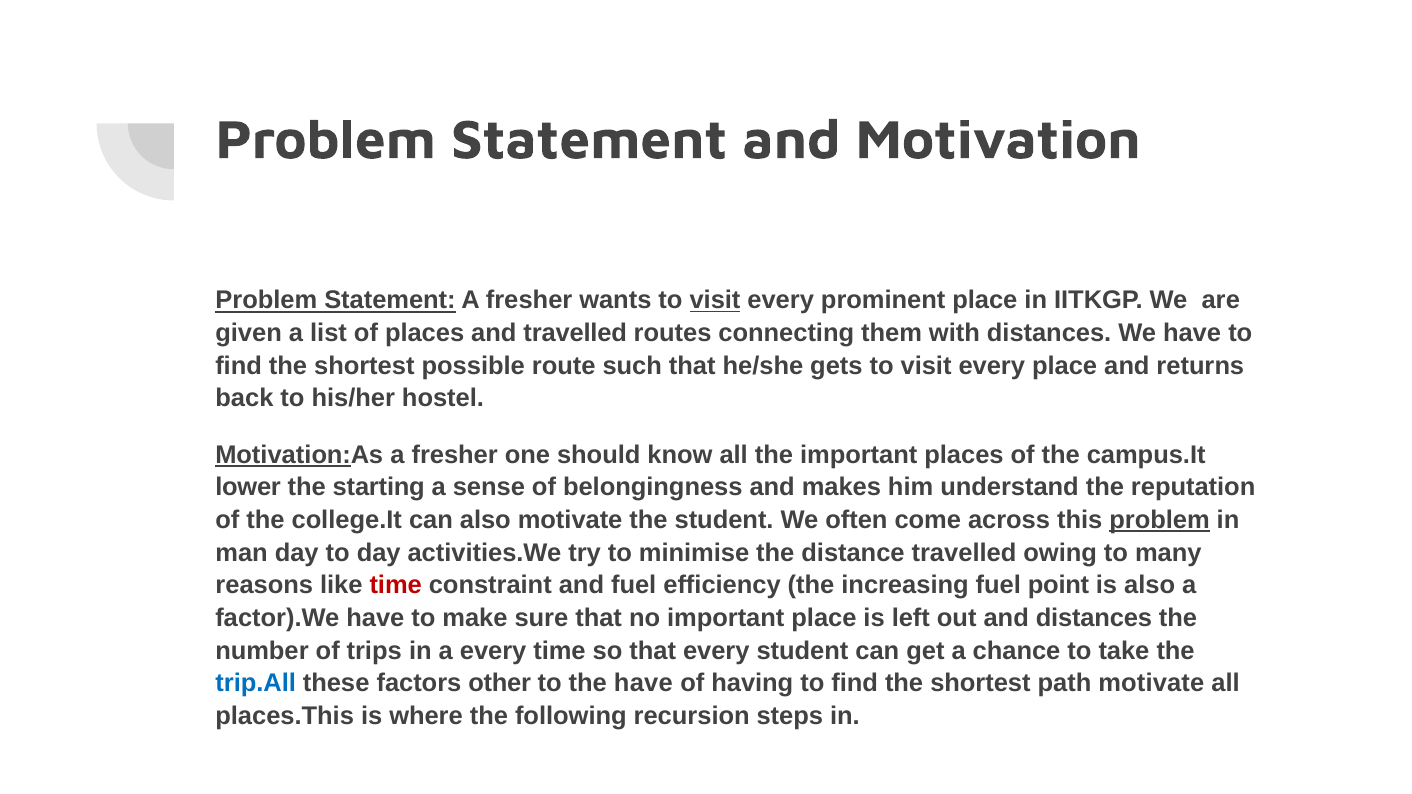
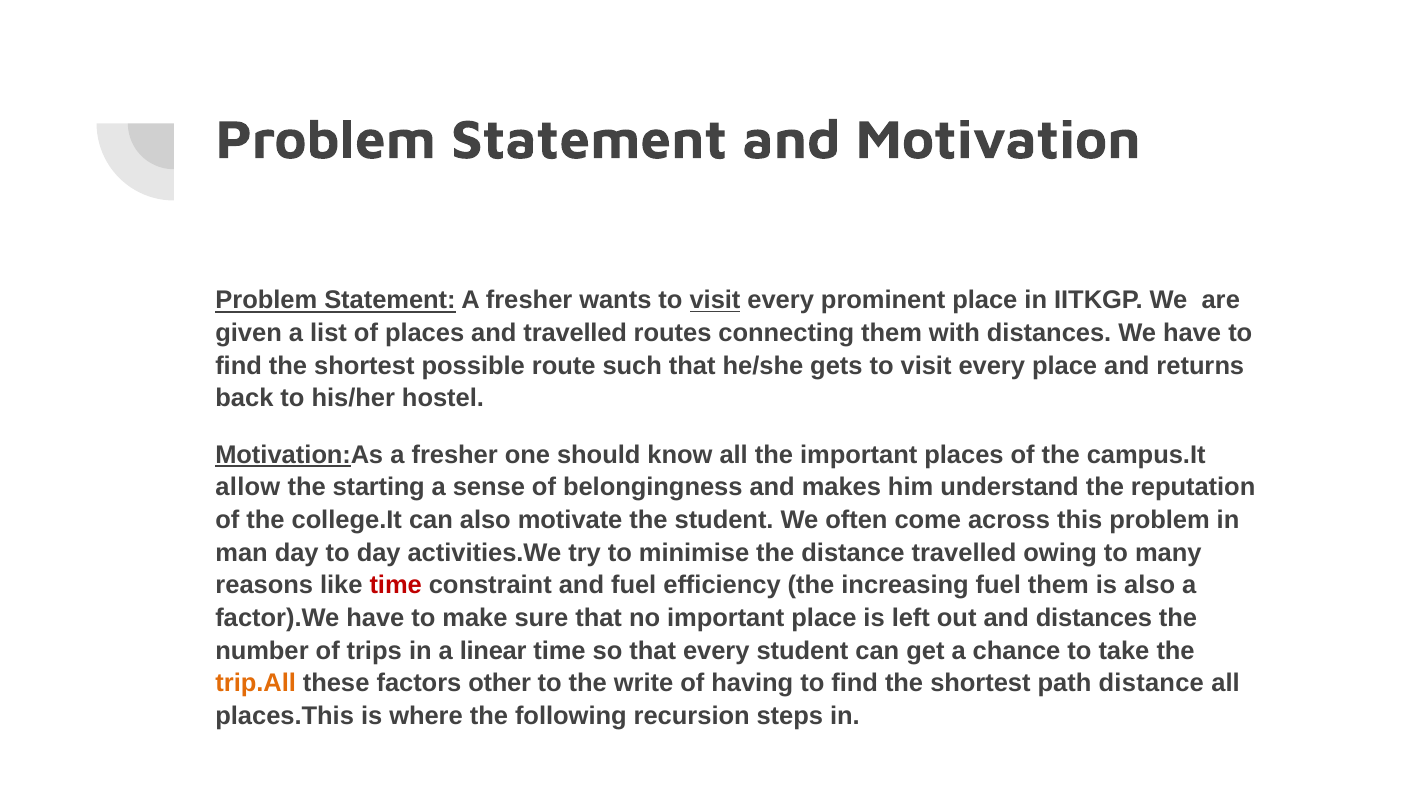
lower: lower -> allow (248, 488)
problem underline: present -> none (1160, 520)
fuel point: point -> them (1058, 586)
a every: every -> linear (493, 651)
trip.All colour: blue -> orange (256, 684)
the have: have -> write (644, 684)
path motivate: motivate -> distance (1151, 684)
